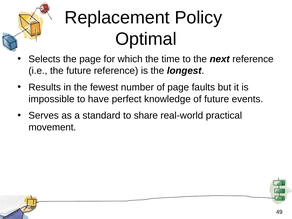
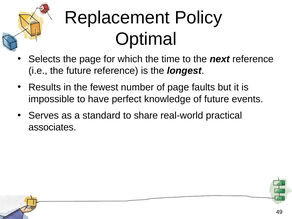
movement: movement -> associates (52, 127)
